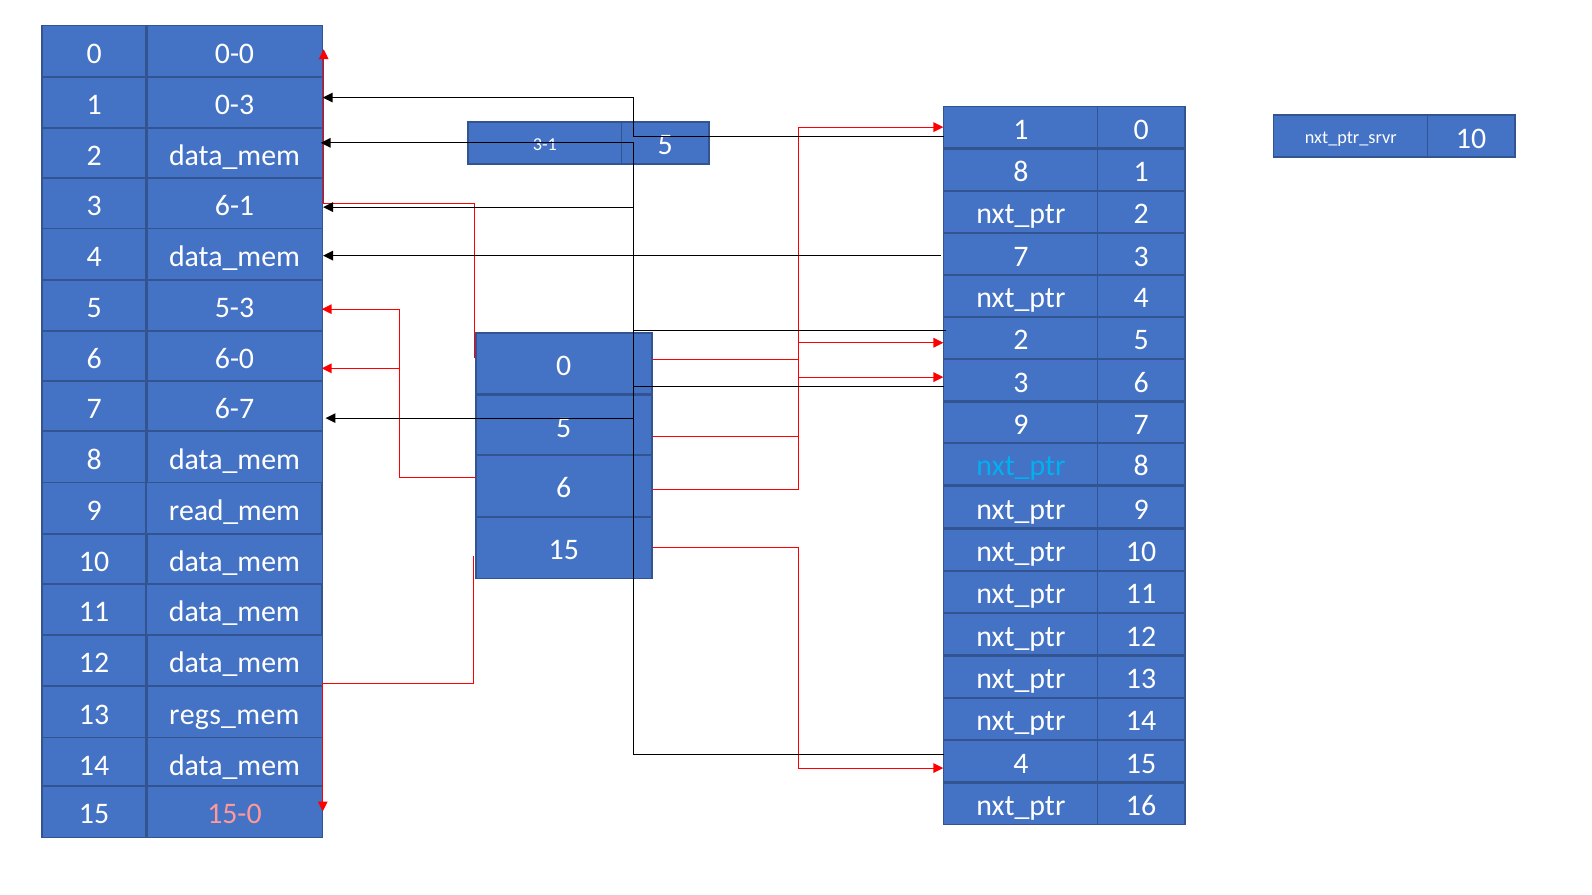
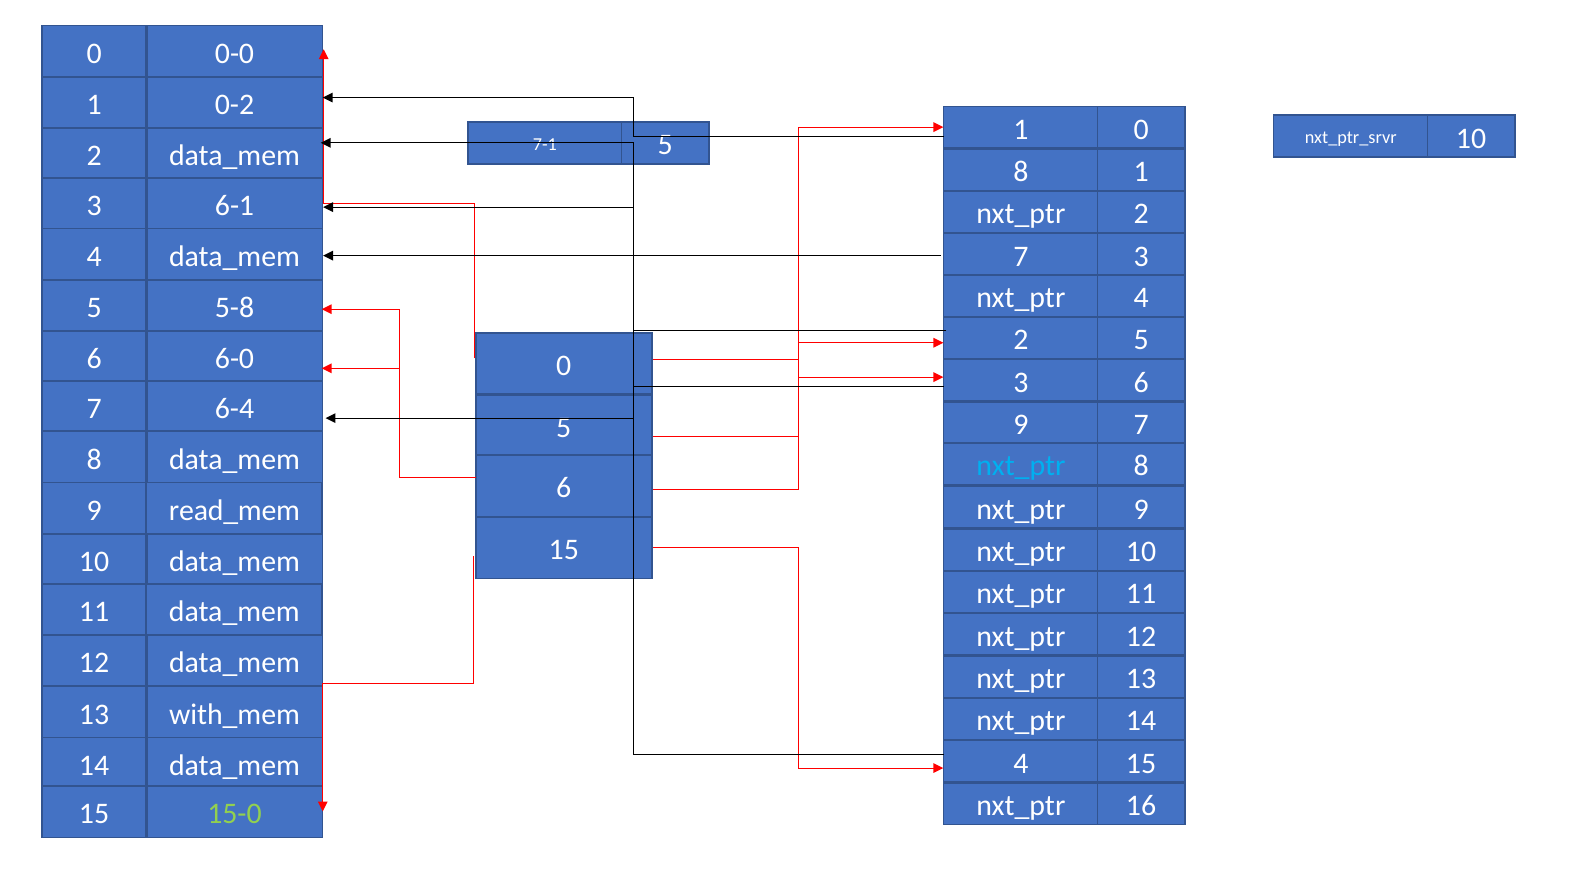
0-3: 0-3 -> 0-2 (235, 105)
3-1: 3-1 -> 7-1 (545, 144)
5-3: 5-3 -> 5-8 (235, 308)
6-7: 6-7 -> 6-4 (235, 409)
regs_mem: regs_mem -> with_mem (234, 715)
15-0 colour: pink -> light green (235, 814)
